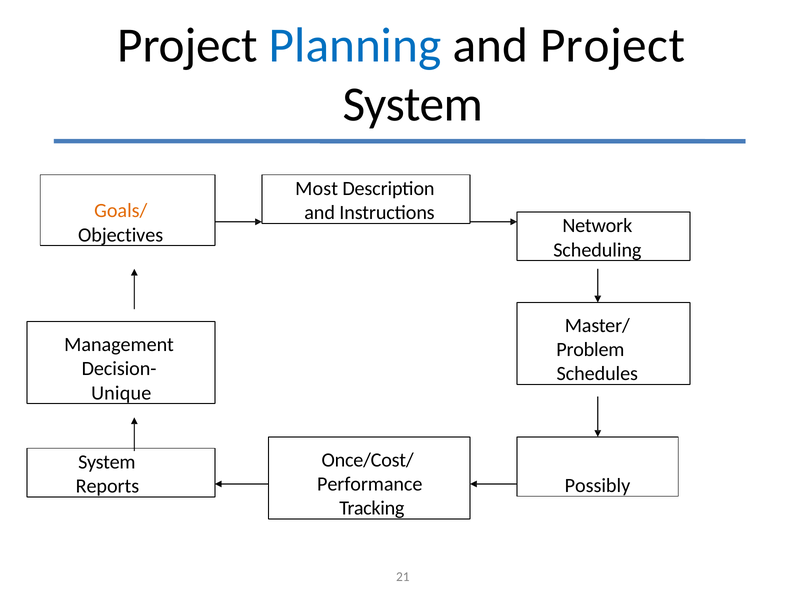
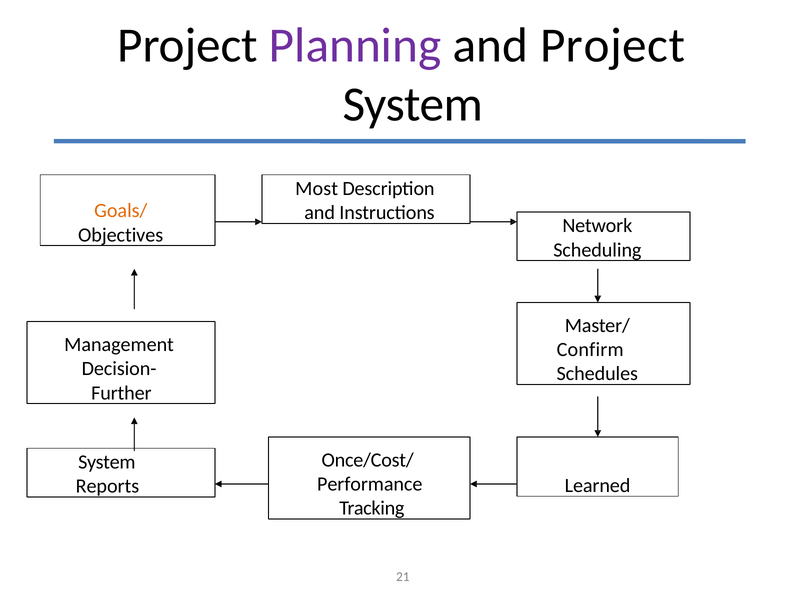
Planning colour: blue -> purple (355, 45)
Problem: Problem -> Confirm (590, 349)
Unique: Unique -> Further (121, 393)
Possibly: Possibly -> Learned (598, 485)
